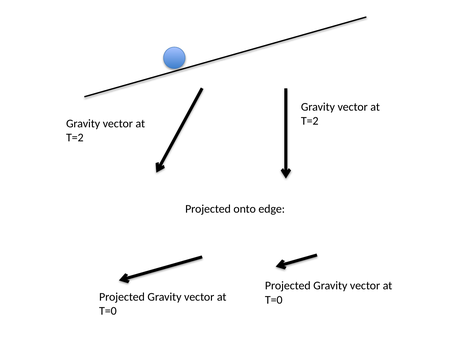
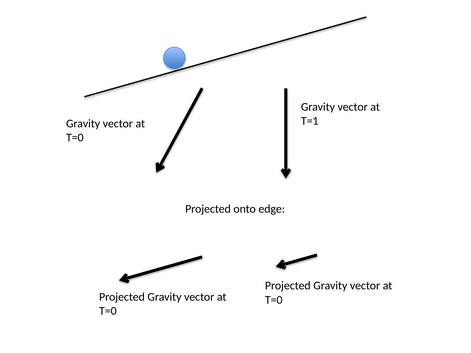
T=2: T=2 -> T=1 (310, 121)
T=2: T=2 -> T=0 (75, 138)
